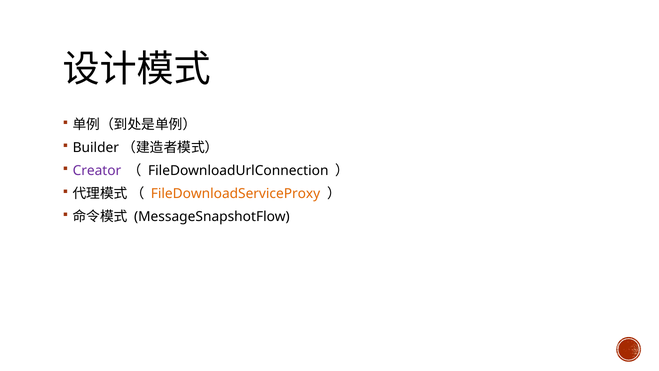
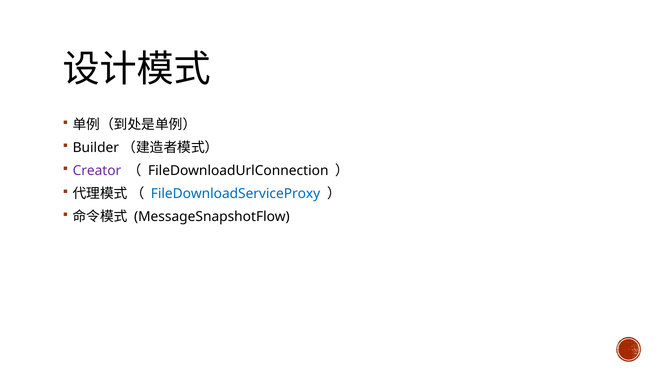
FileDownloadServiceProxy colour: orange -> blue (236, 194)
